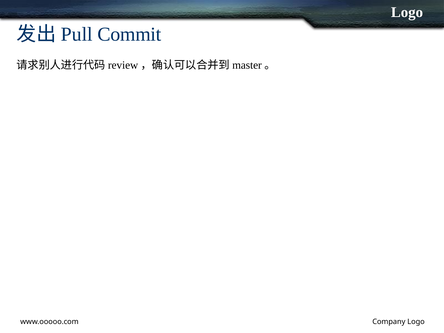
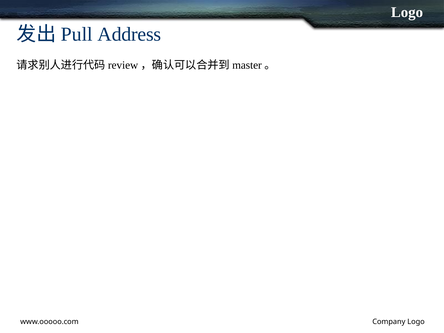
Commit: Commit -> Address (129, 34)
